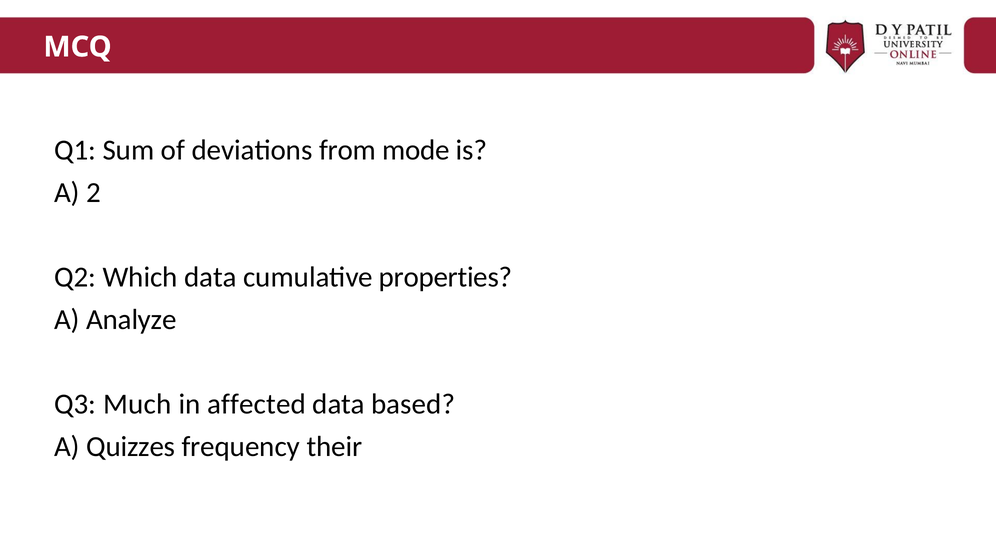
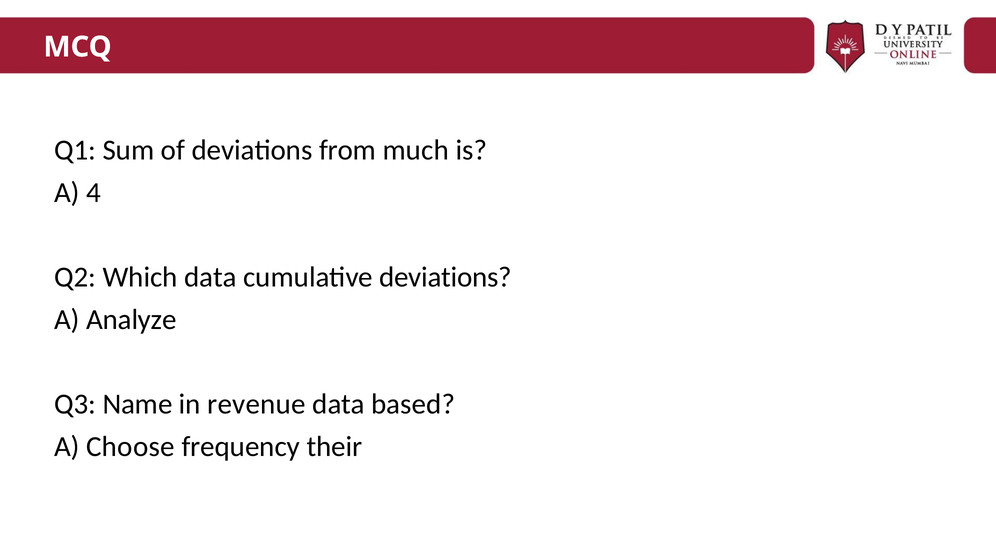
mode: mode -> much (416, 150)
2: 2 -> 4 (94, 193)
cumulative properties: properties -> deviations (445, 277)
Much: Much -> Name (137, 404)
affected: affected -> revenue (256, 404)
Quizzes: Quizzes -> Choose (130, 447)
